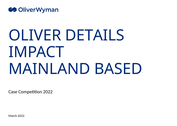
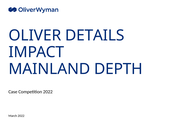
BASED: BASED -> DEPTH (118, 69)
